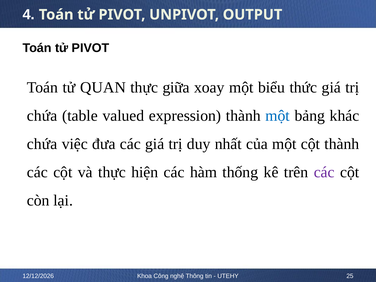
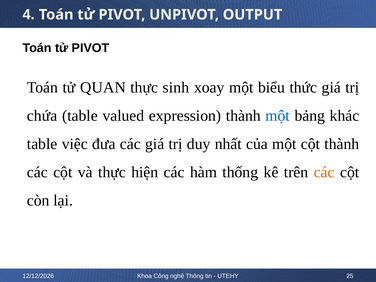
giữa: giữa -> sinh (176, 88)
chứa: chứa -> table (42, 144)
các colour: purple -> orange (324, 172)
